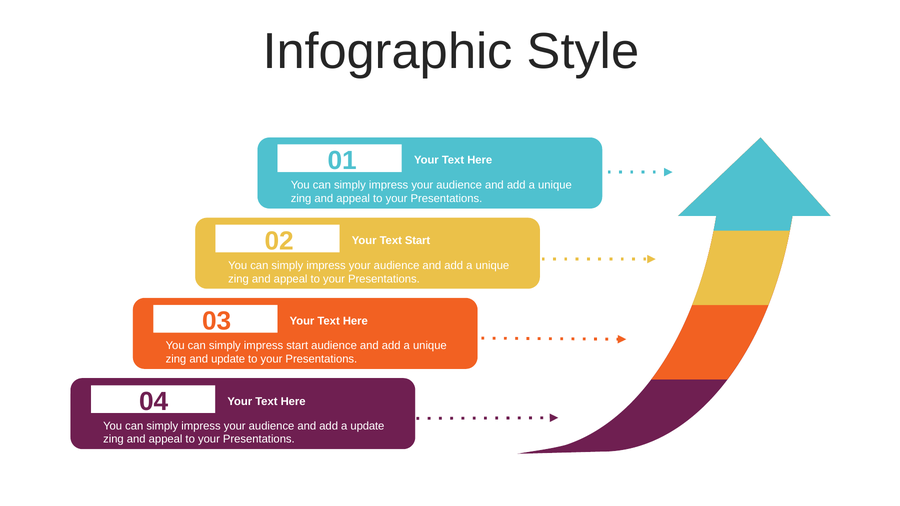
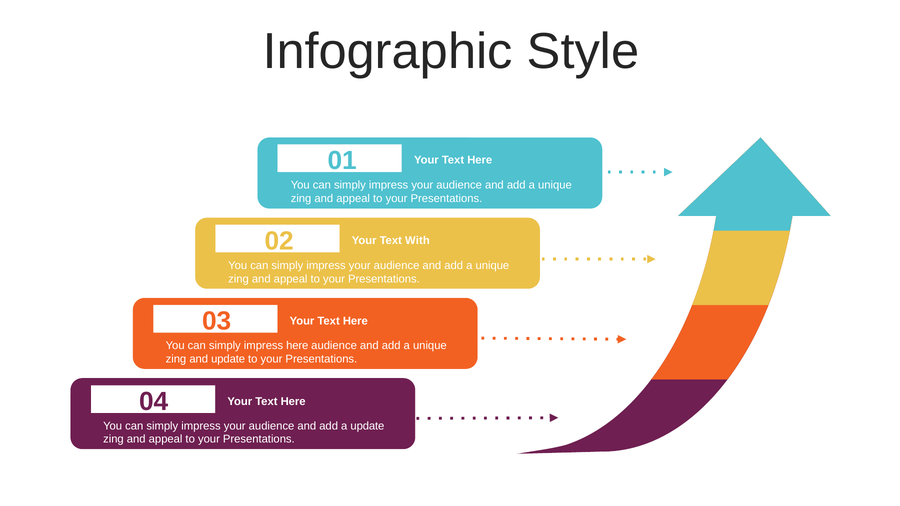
Text Start: Start -> With (417, 241)
impress start: start -> here (297, 346)
